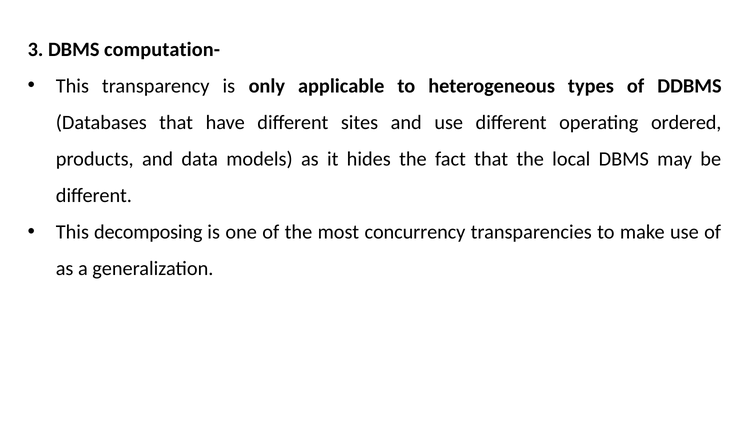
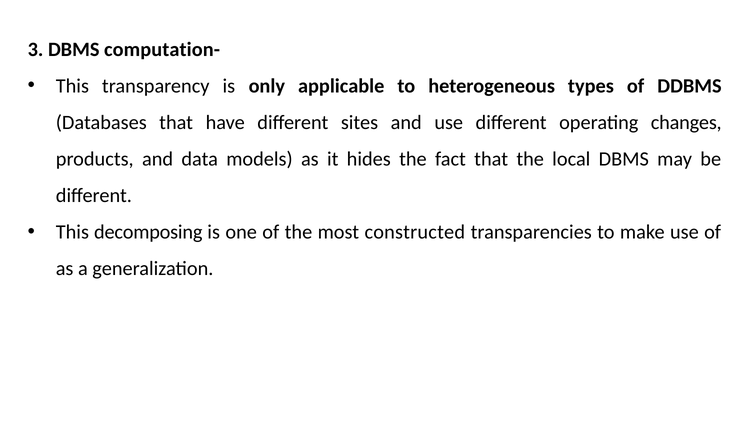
ordered: ordered -> changes (686, 122)
concurrency: concurrency -> constructed (415, 232)
